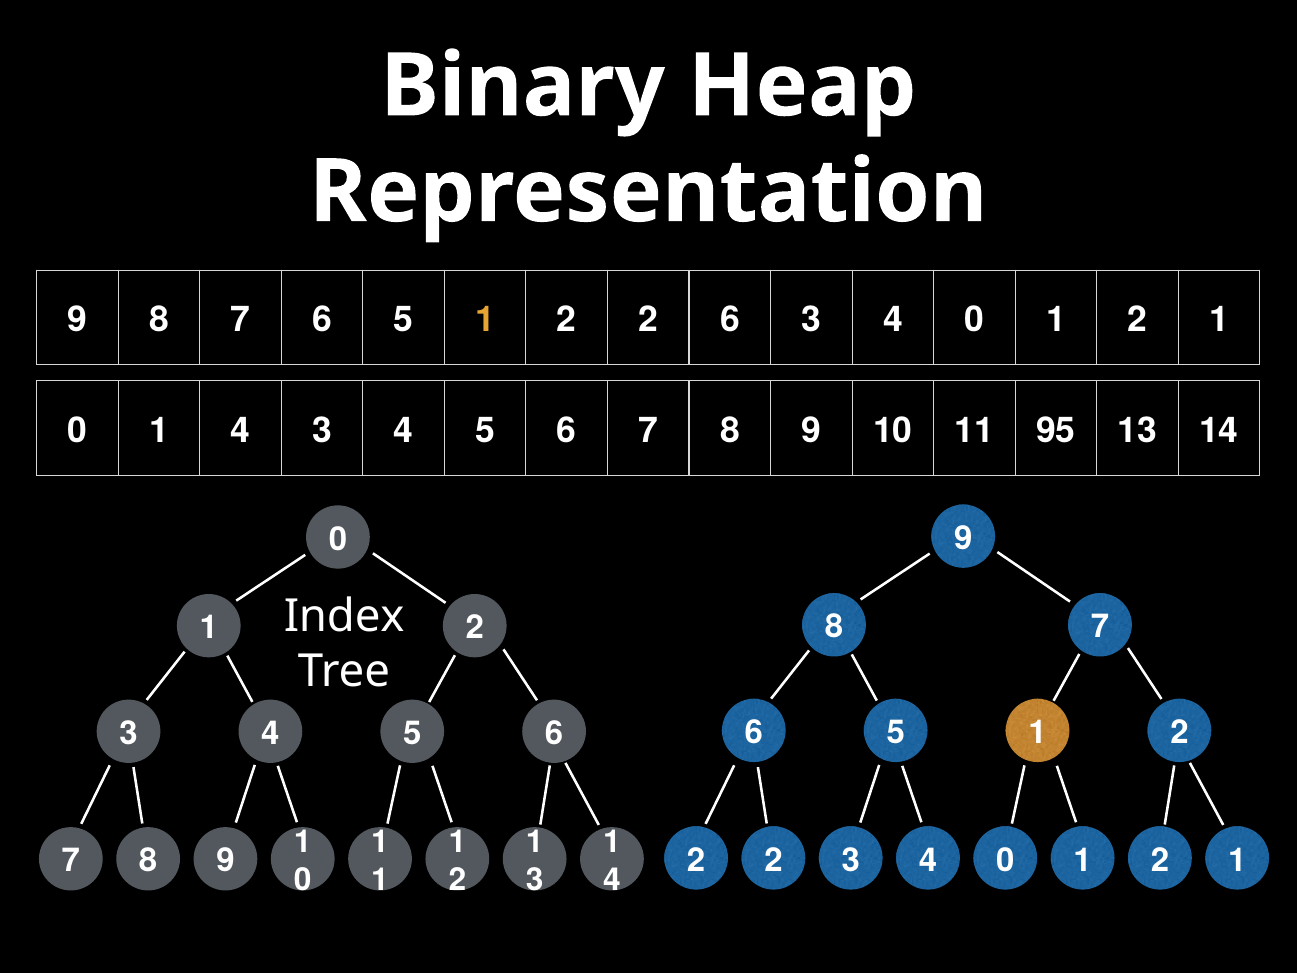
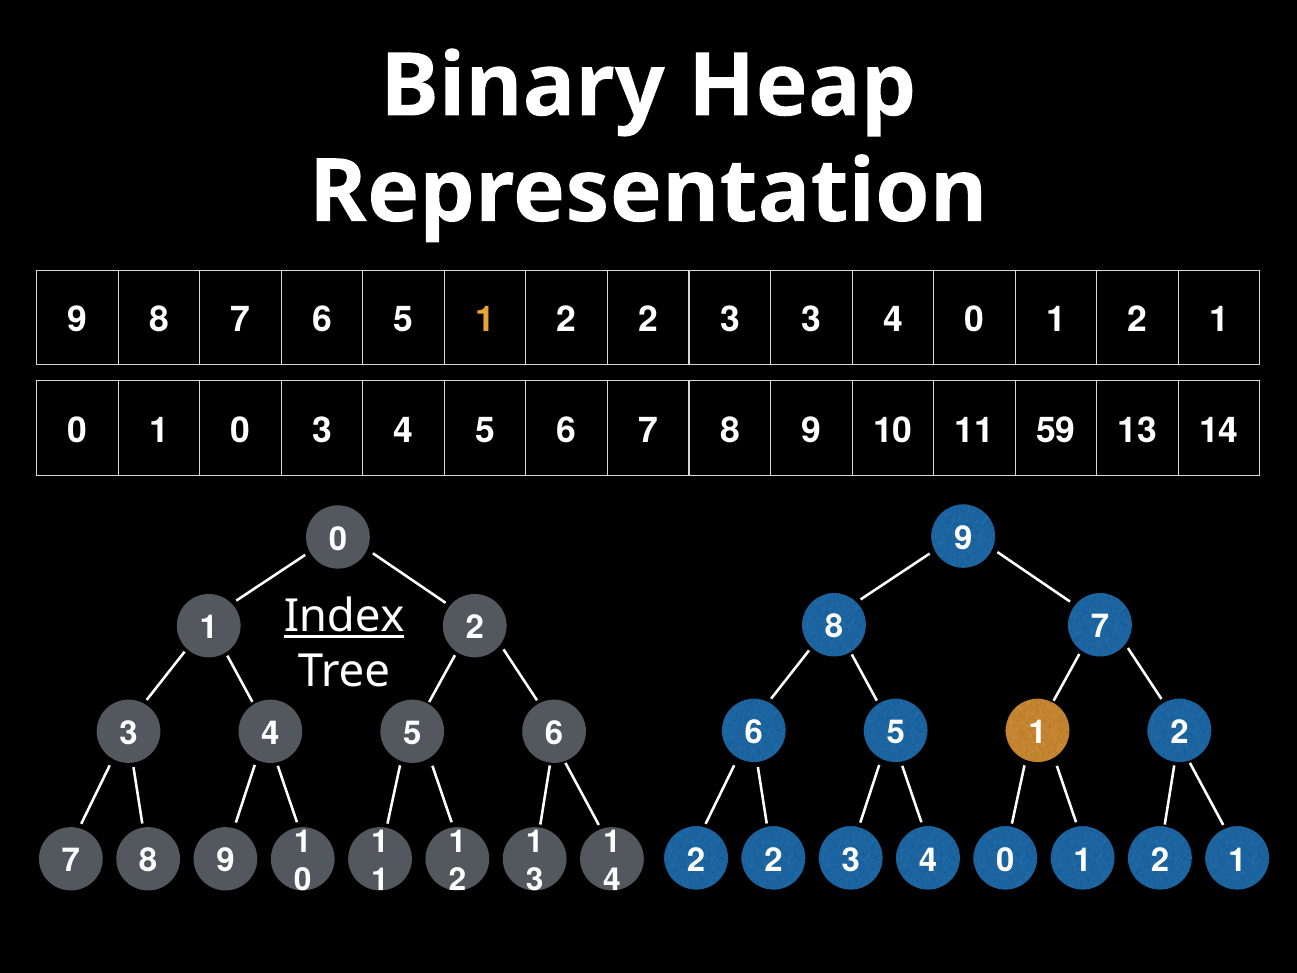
1 2 2 6: 6 -> 3 (730, 320)
0 1 4: 4 -> 0 (241, 430)
95: 95 -> 59 (1056, 430)
Index underline: none -> present (344, 617)
